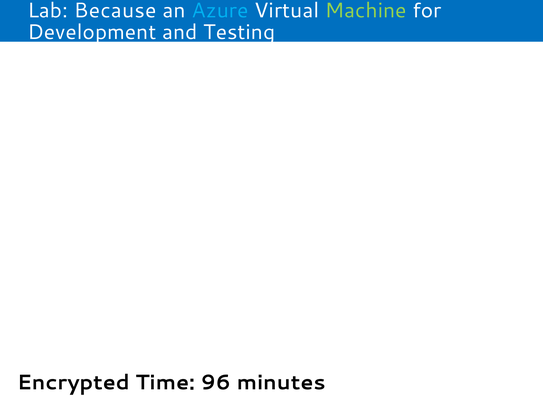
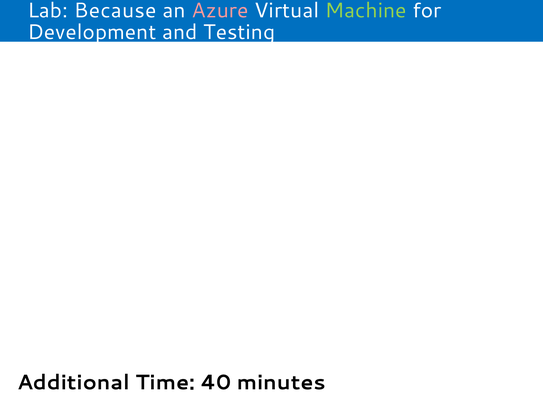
Azure colour: light blue -> pink (220, 11)
Encrypted: Encrypted -> Additional (73, 383)
96: 96 -> 40 (216, 383)
